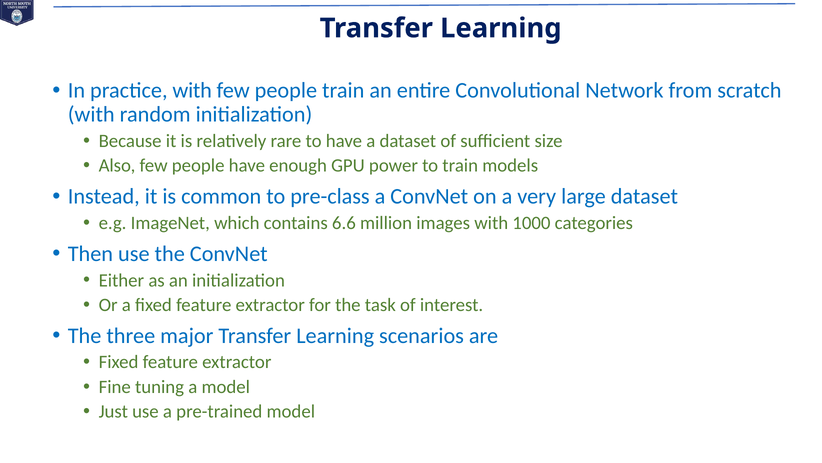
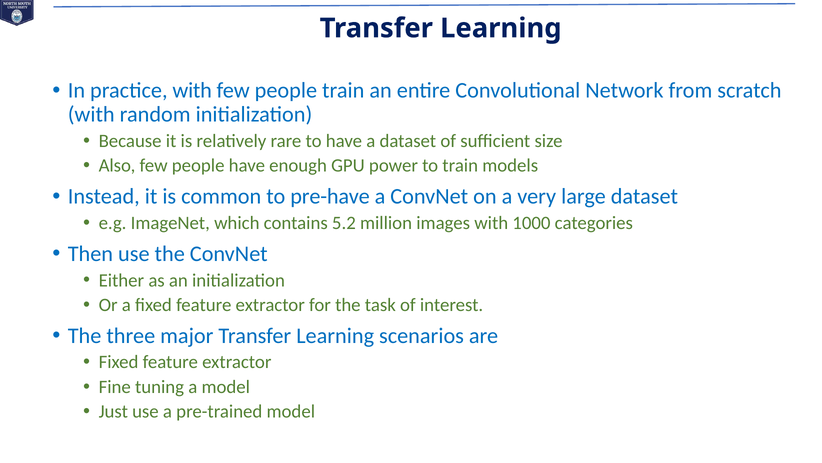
pre-class: pre-class -> pre-have (330, 196)
6.6: 6.6 -> 5.2 (344, 223)
